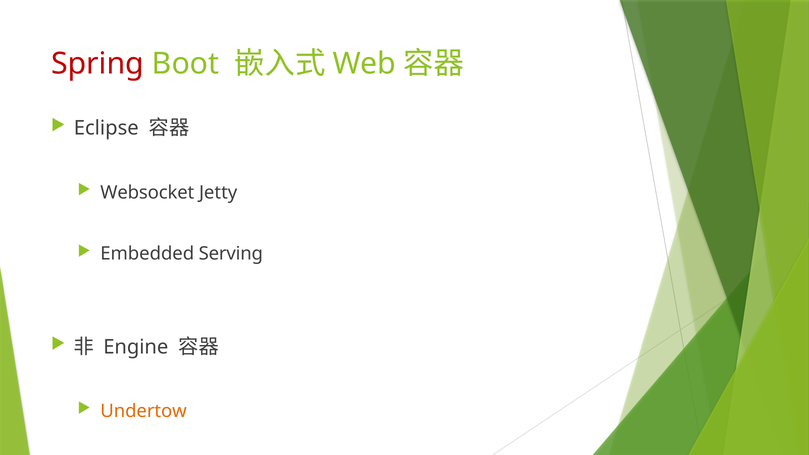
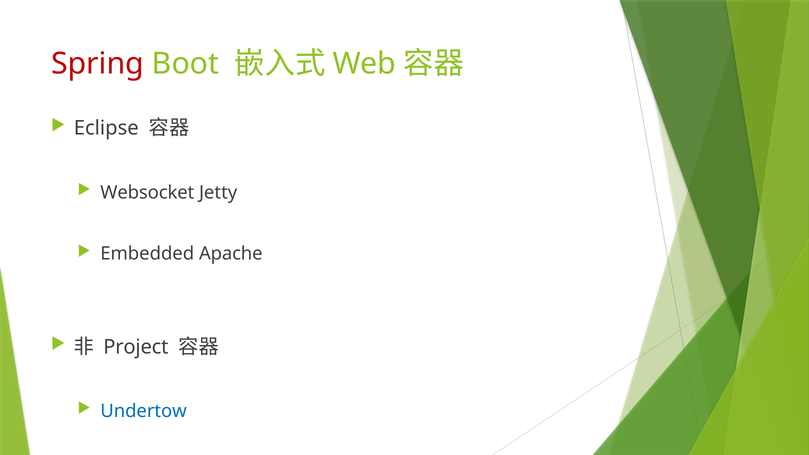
Serving: Serving -> Apache (231, 254)
Engine: Engine -> Project (136, 347)
Undertow colour: orange -> blue (144, 411)
